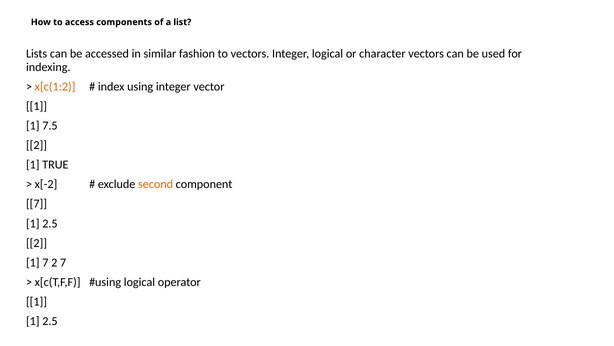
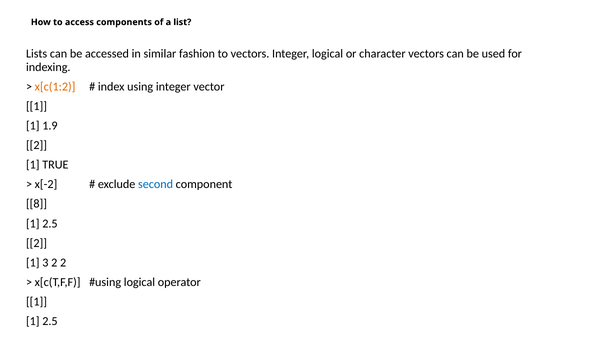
7.5: 7.5 -> 1.9 (50, 125)
second colour: orange -> blue (156, 184)
7: 7 -> 8 (37, 204)
1 7: 7 -> 3 (45, 262)
2 7: 7 -> 2 (63, 262)
